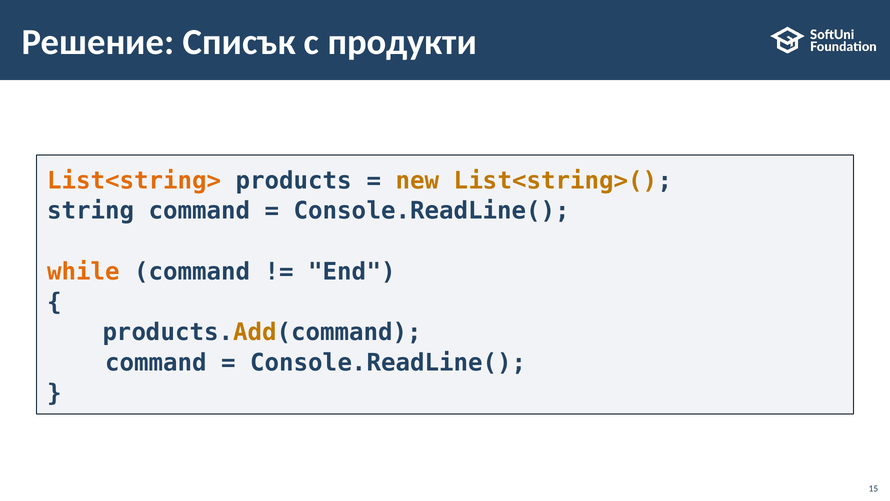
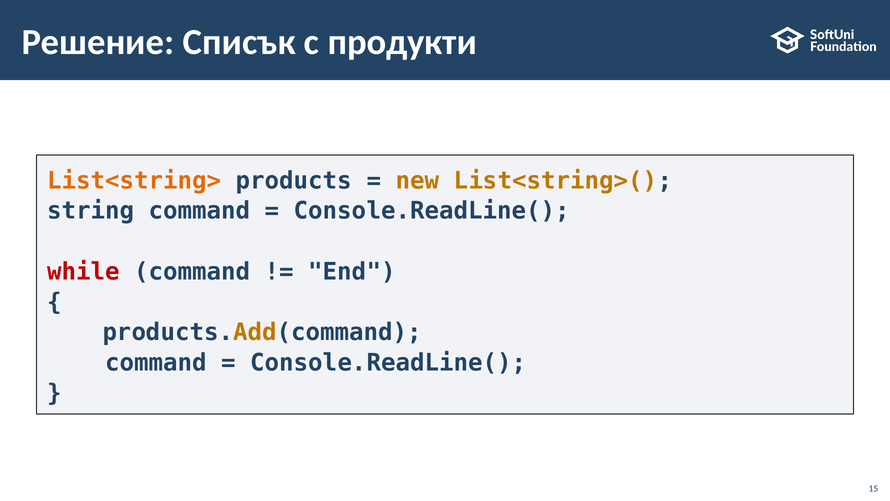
while colour: orange -> red (83, 272)
